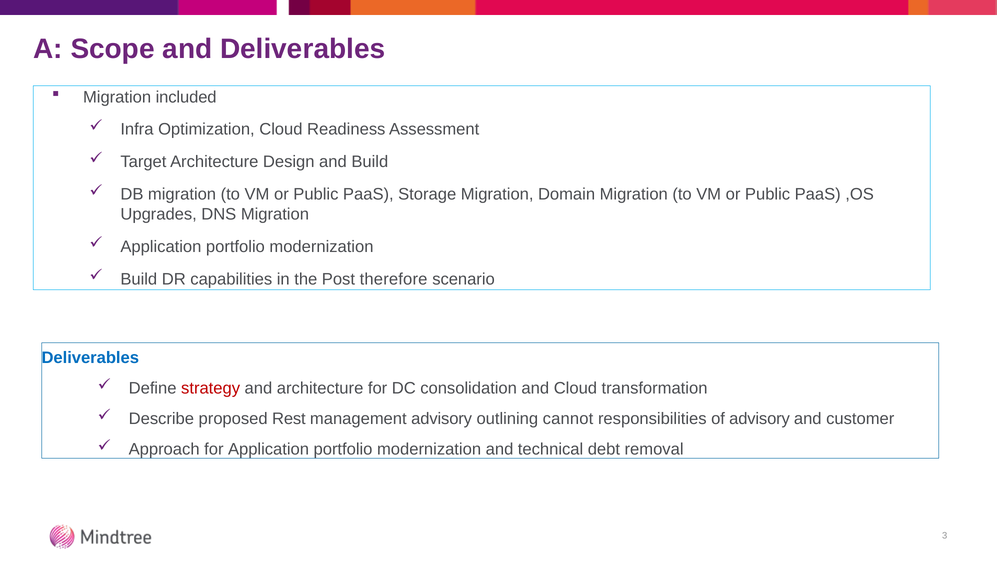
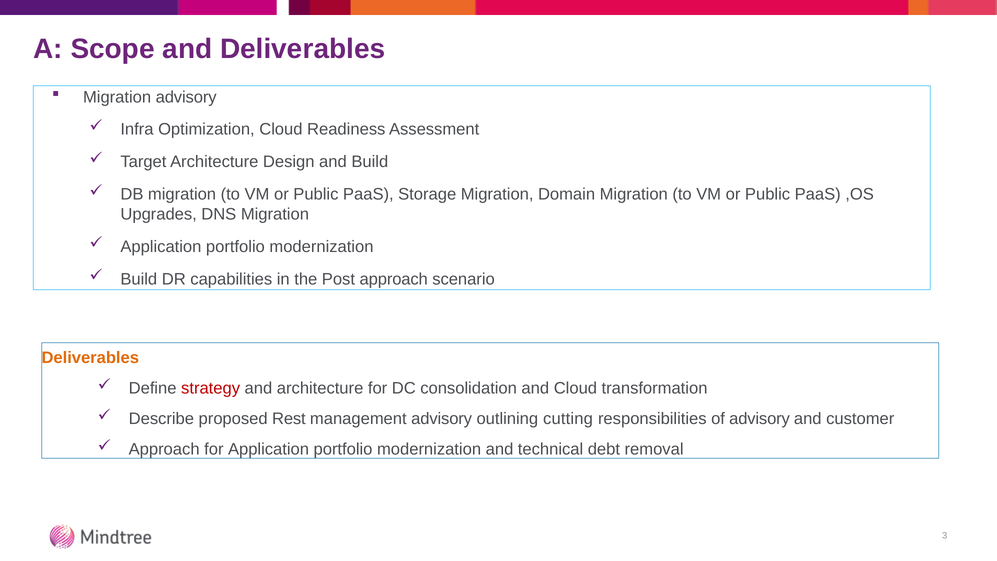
Migration included: included -> advisory (186, 97)
Post therefore: therefore -> approach (394, 279)
Deliverables colour: blue -> orange (90, 358)
cannot: cannot -> cutting (568, 419)
